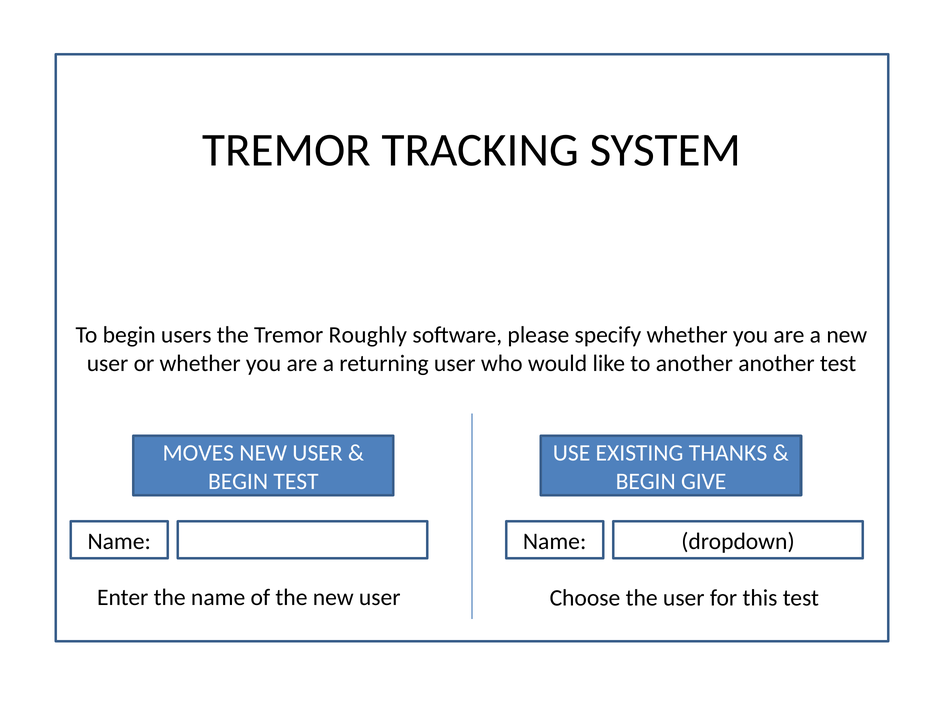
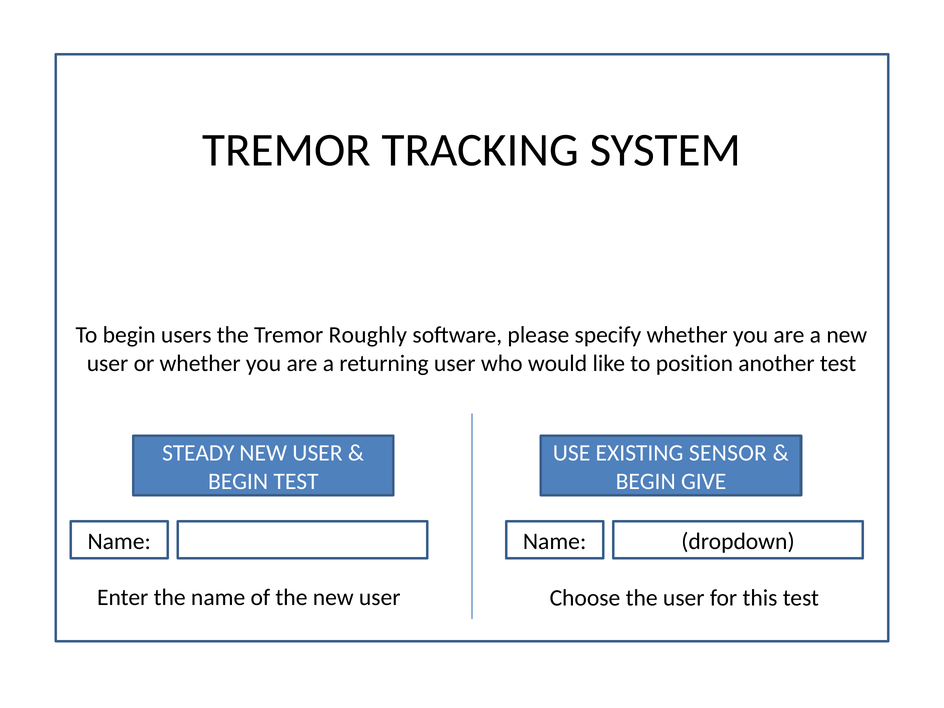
to another: another -> position (694, 364)
MOVES: MOVES -> STEADY (198, 453)
THANKS: THANKS -> SENSOR (728, 453)
